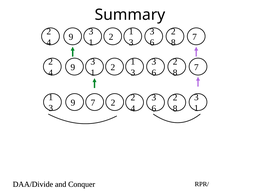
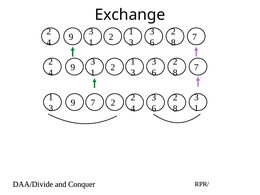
Summary: Summary -> Exchange (130, 15)
